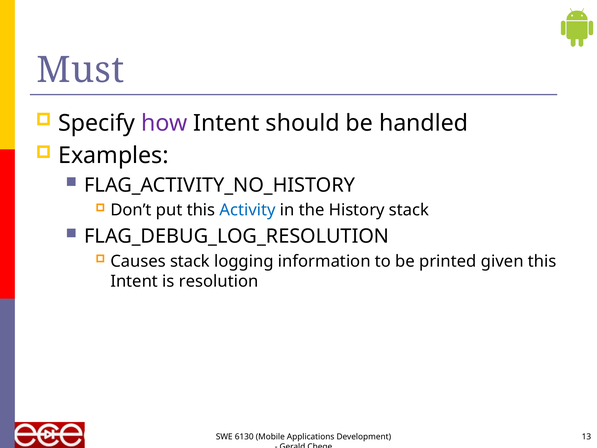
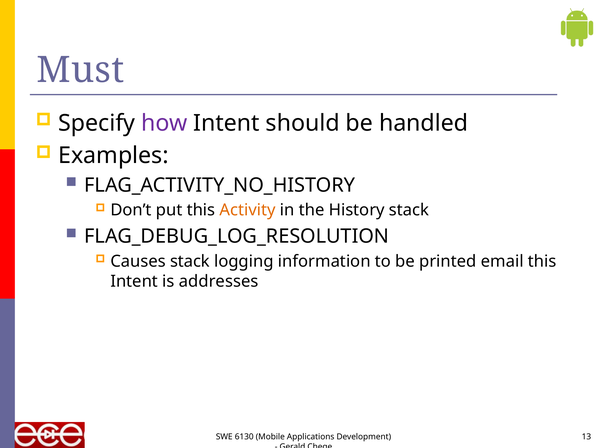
Activity colour: blue -> orange (248, 210)
given: given -> email (502, 261)
resolution: resolution -> addresses (219, 281)
